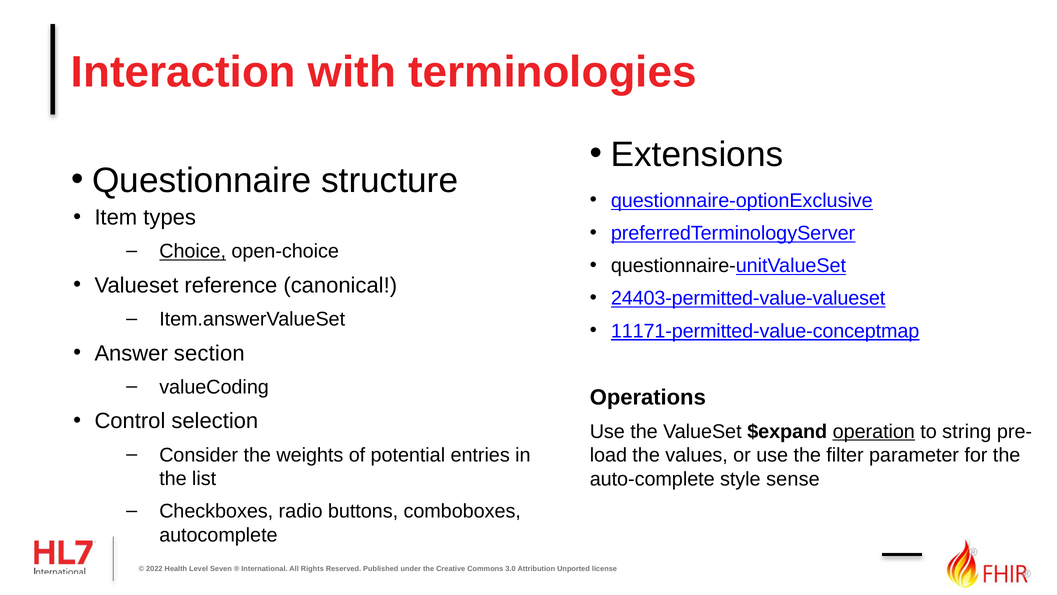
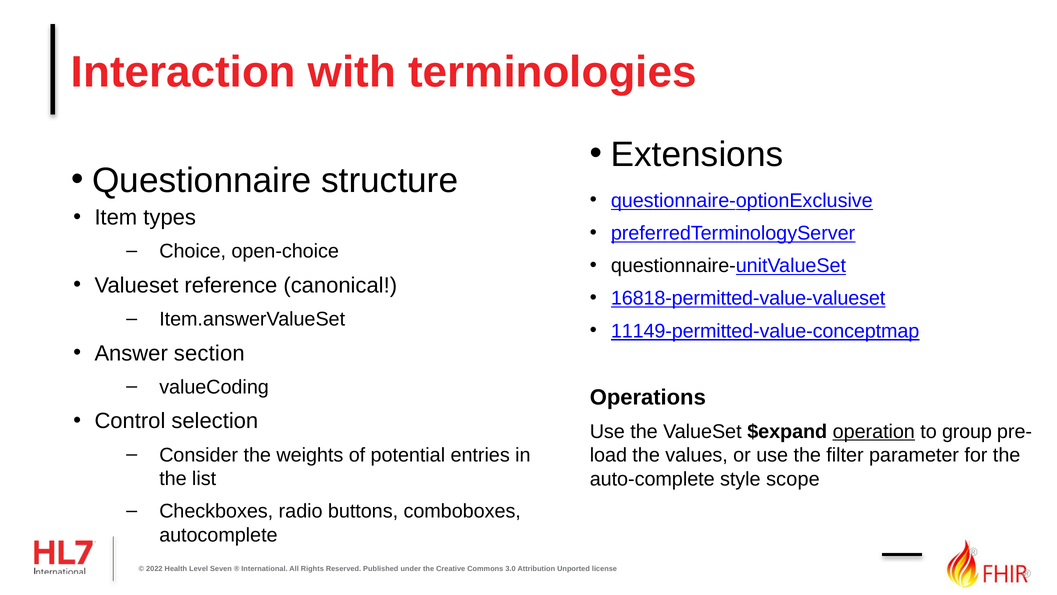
Choice underline: present -> none (193, 251)
24403-permitted-value-valueset: 24403-permitted-value-valueset -> 16818-permitted-value-valueset (748, 298)
11171-permitted-value-conceptmap: 11171-permitted-value-conceptmap -> 11149-permitted-value-conceptmap (765, 331)
string: string -> group (967, 431)
sense: sense -> scope (793, 479)
